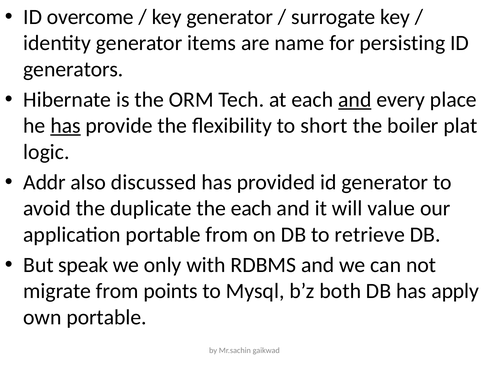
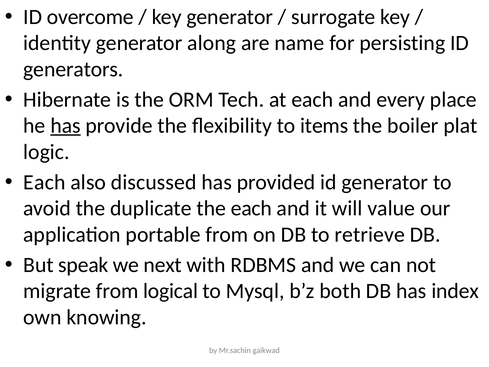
items: items -> along (212, 43)
and underline: present -> none (355, 100)
short: short -> items (324, 126)
Addr: Addr -> Each (44, 182)
only: only -> next (163, 265)
points: points -> logical (171, 291)
apply: apply -> index (455, 291)
own portable: portable -> knowing (107, 317)
